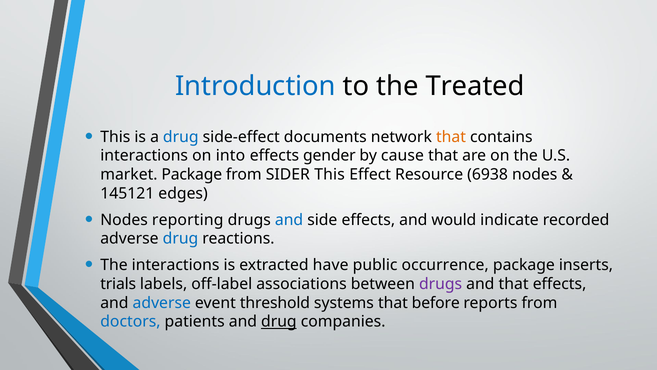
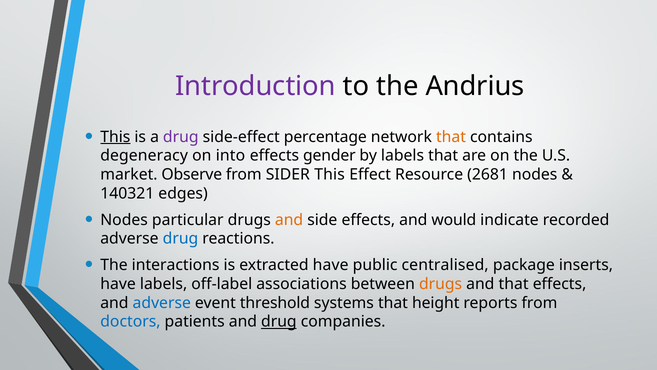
Introduction colour: blue -> purple (256, 86)
Treated: Treated -> Andrius (475, 86)
This underline: none -> present (115, 137)
drug colour: blue -> purple (181, 137)
documents: documents -> percentage (325, 137)
interactions: interactions -> degeneracy (144, 156)
by cause: cause -> labels (403, 156)
market Package: Package -> Observe (192, 174)
6938: 6938 -> 2681 (488, 174)
145121: 145121 -> 140321 (127, 193)
reporting: reporting -> particular (188, 220)
and colour: blue -> orange (289, 220)
occurrence: occurrence -> centralised (445, 265)
trials: trials -> have (118, 284)
drugs colour: purple -> orange (441, 284)
before: before -> height (436, 303)
